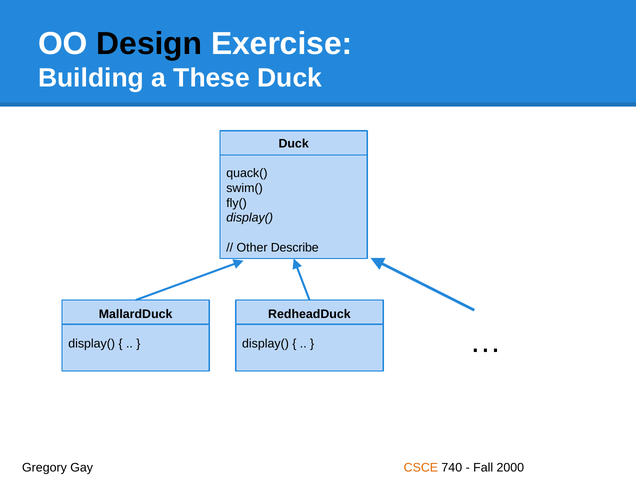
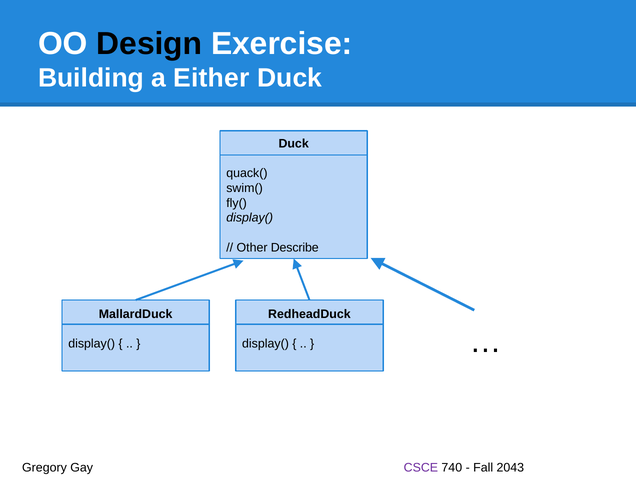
These: These -> Either (212, 78)
CSCE colour: orange -> purple (421, 468)
2000: 2000 -> 2043 (510, 468)
